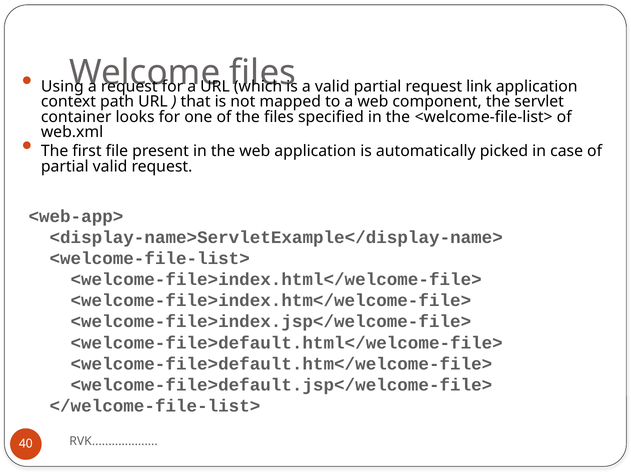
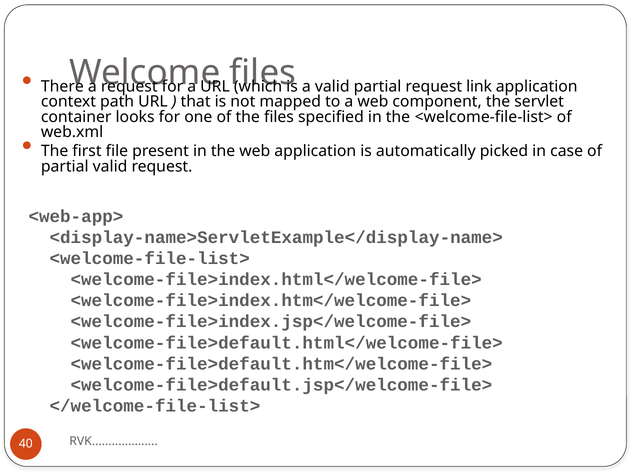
Using: Using -> There (62, 87)
